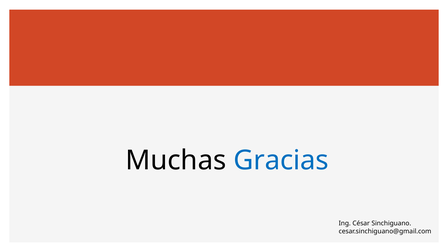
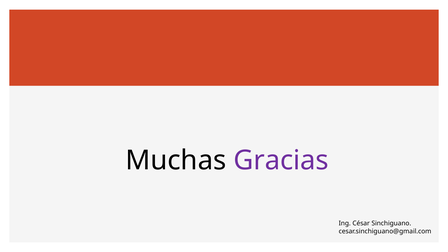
Gracias colour: blue -> purple (281, 160)
